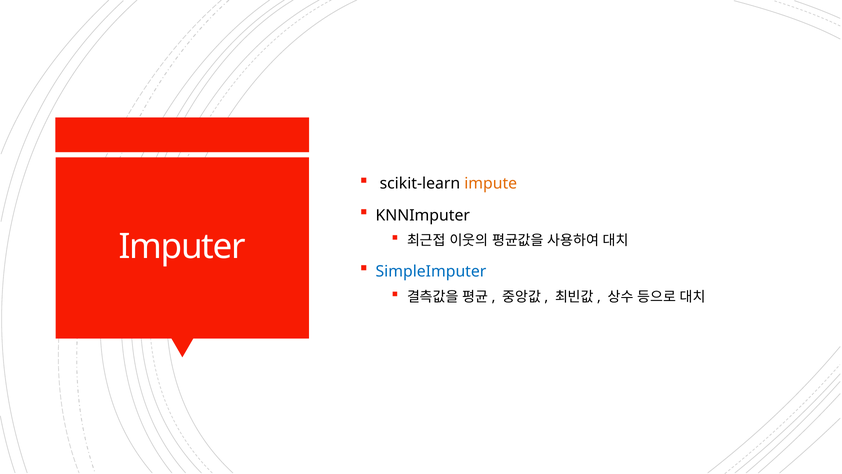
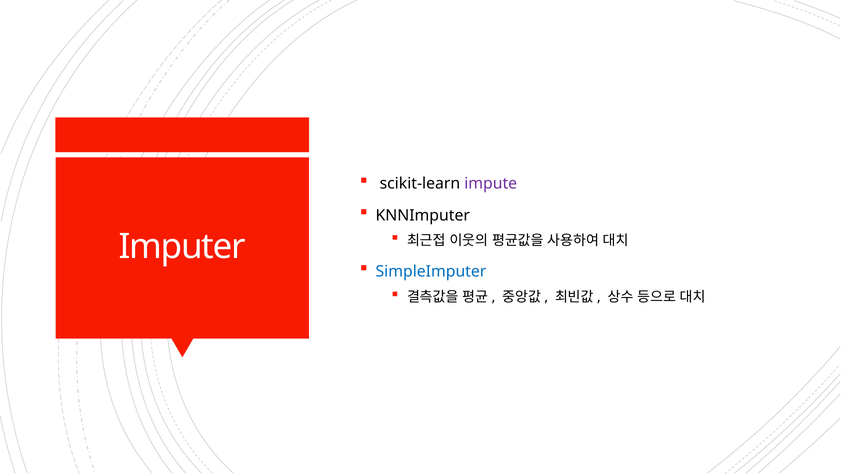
impute colour: orange -> purple (491, 184)
